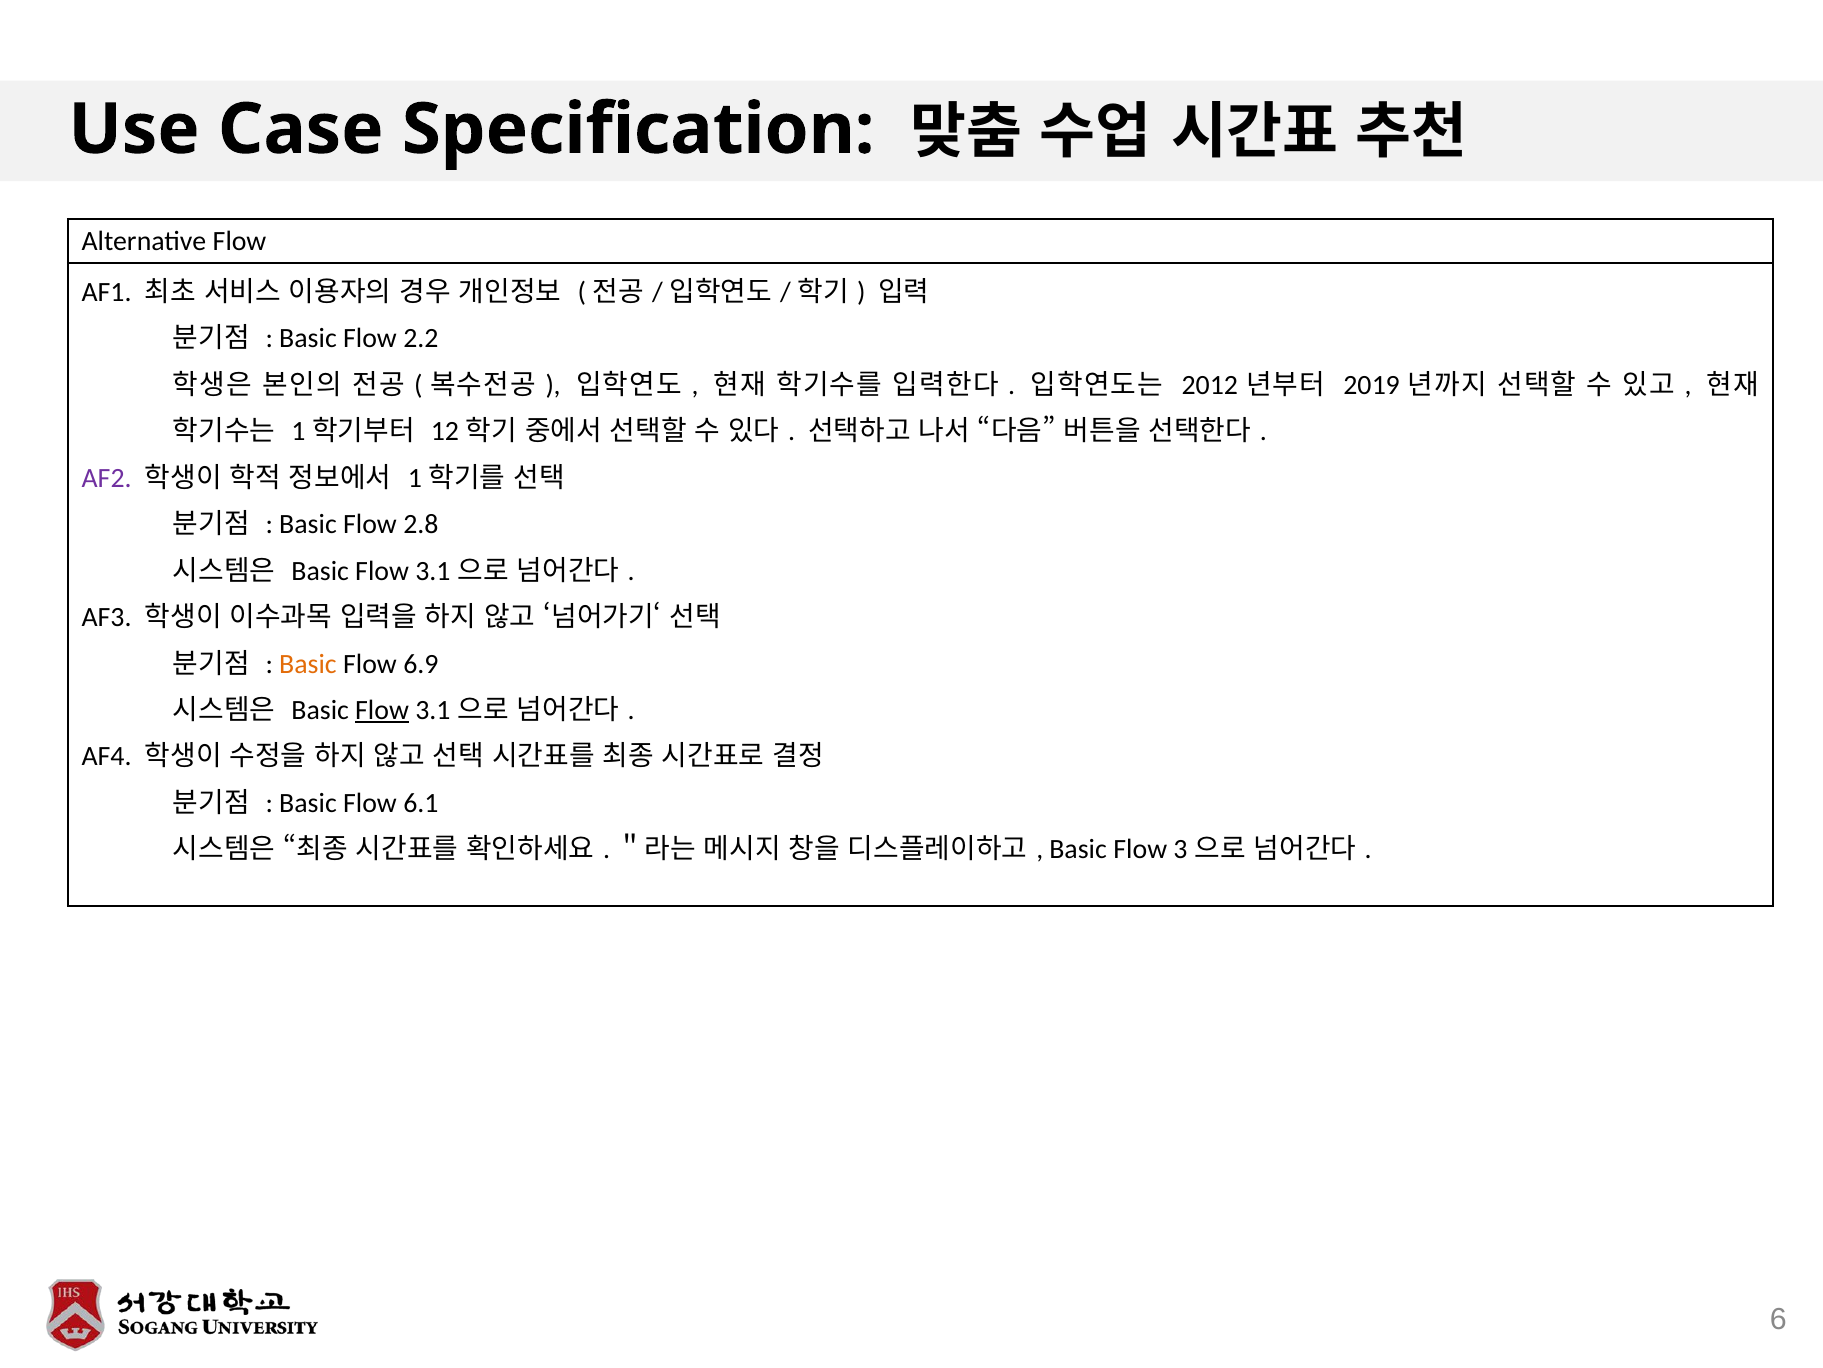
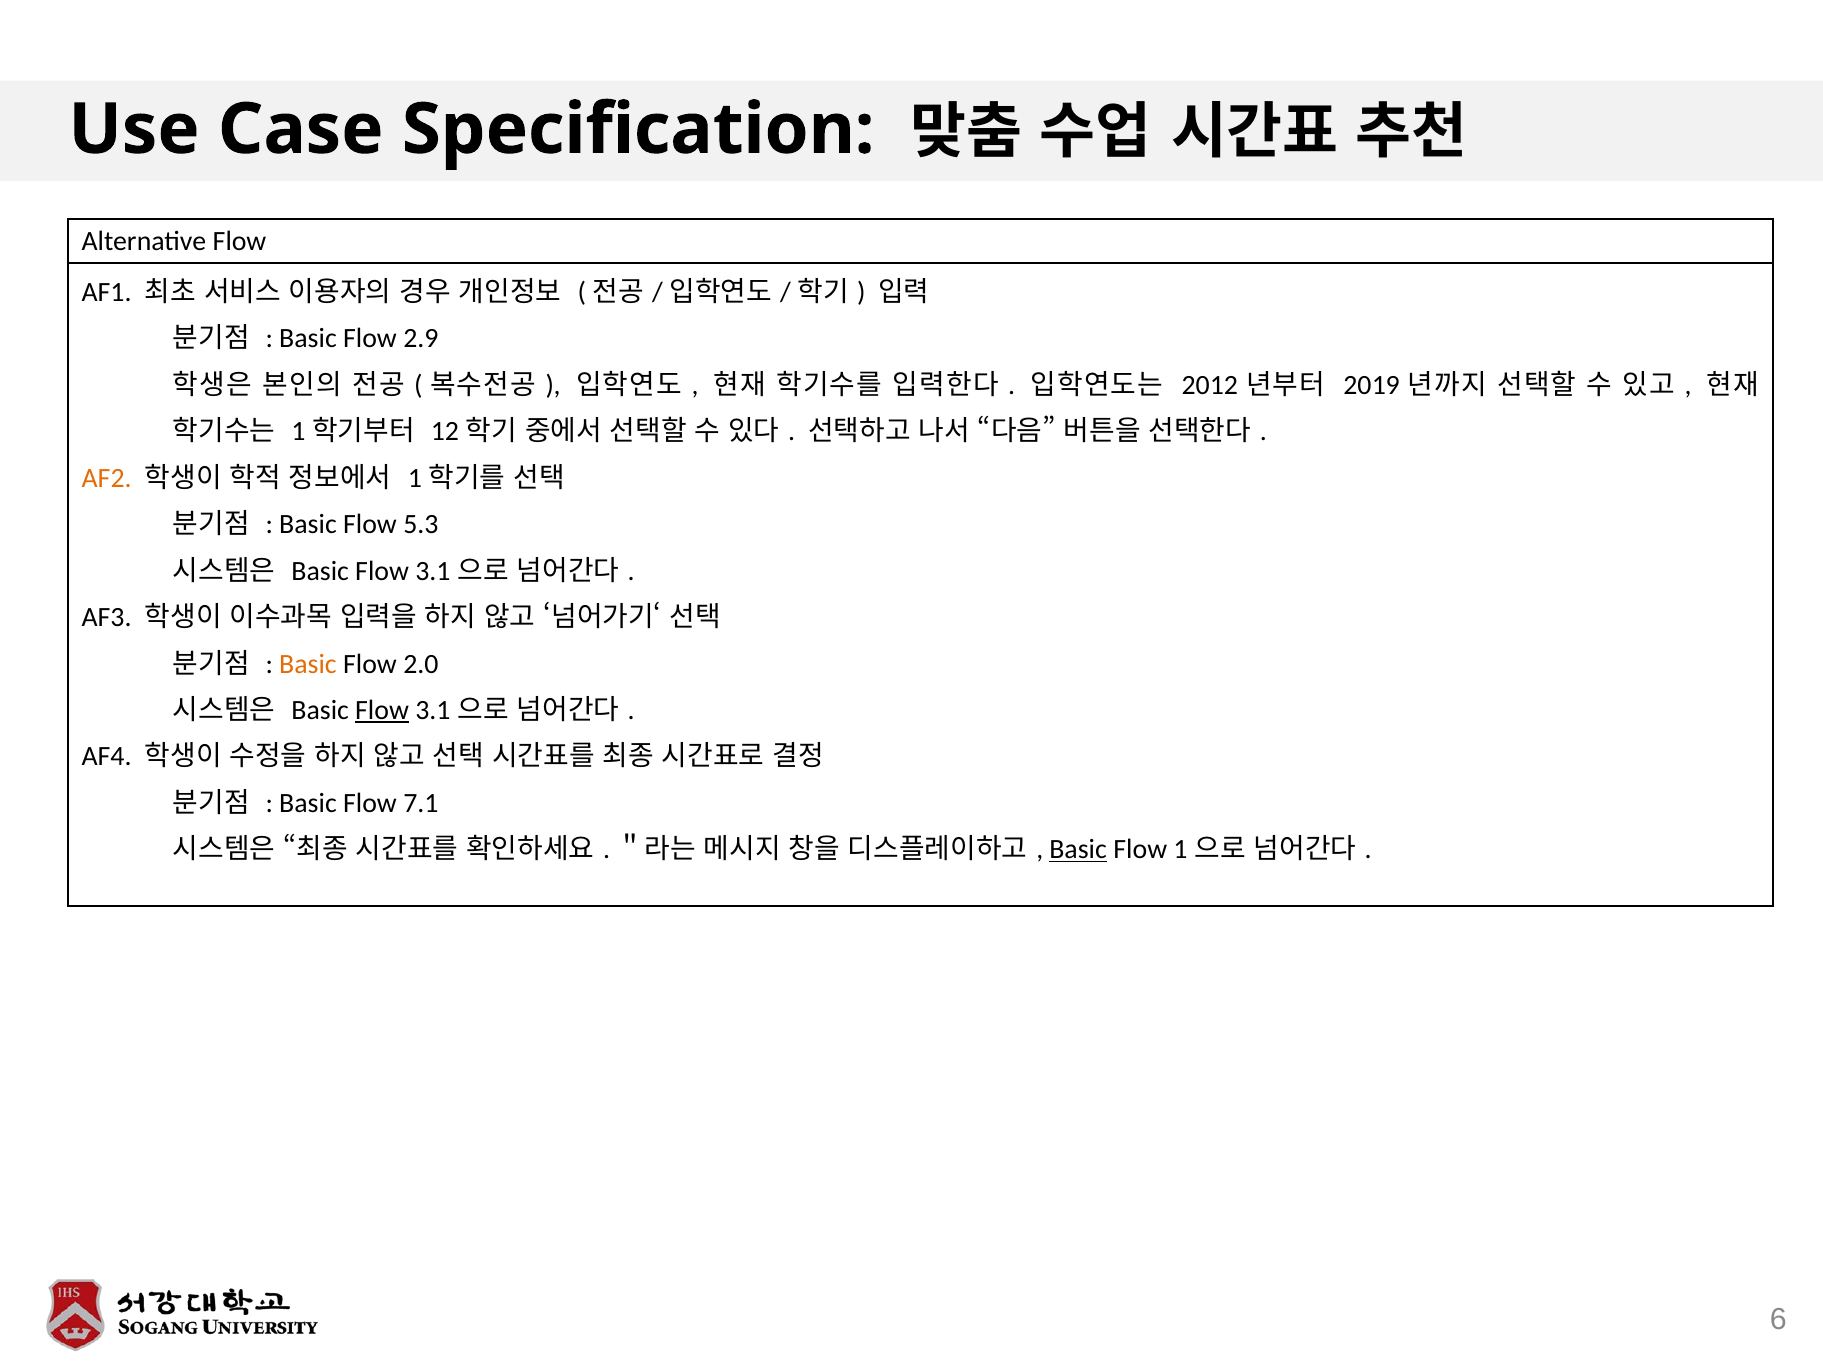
2.2: 2.2 -> 2.9 (421, 338)
AF2 colour: purple -> orange (107, 478)
2.8: 2.8 -> 5.3 (421, 524)
6.9: 6.9 -> 2.0 (421, 663)
6.1: 6.1 -> 7.1 (421, 803)
Basic underline: none -> present (1078, 849)
3: 3 -> 1 (1180, 849)
